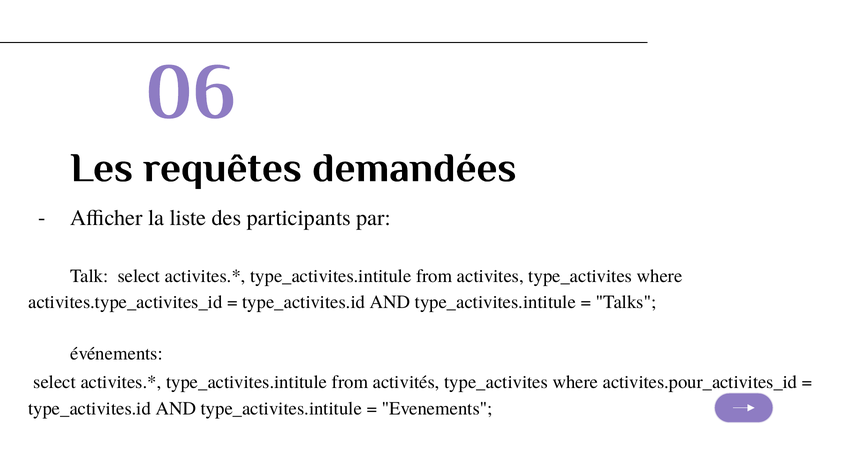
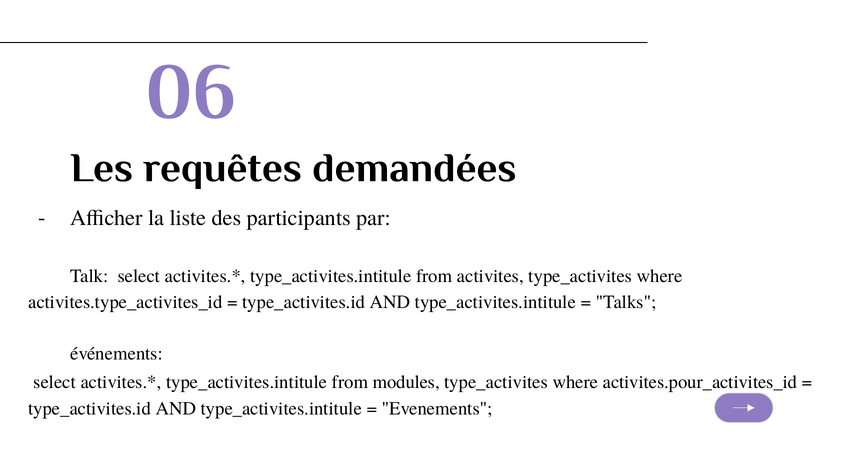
activités: activités -> modules (406, 382)
